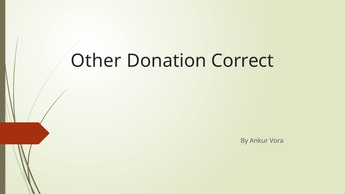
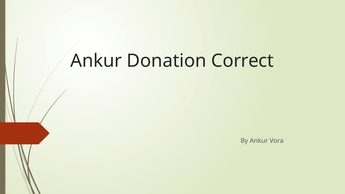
Other: Other -> Ankur (96, 61)
